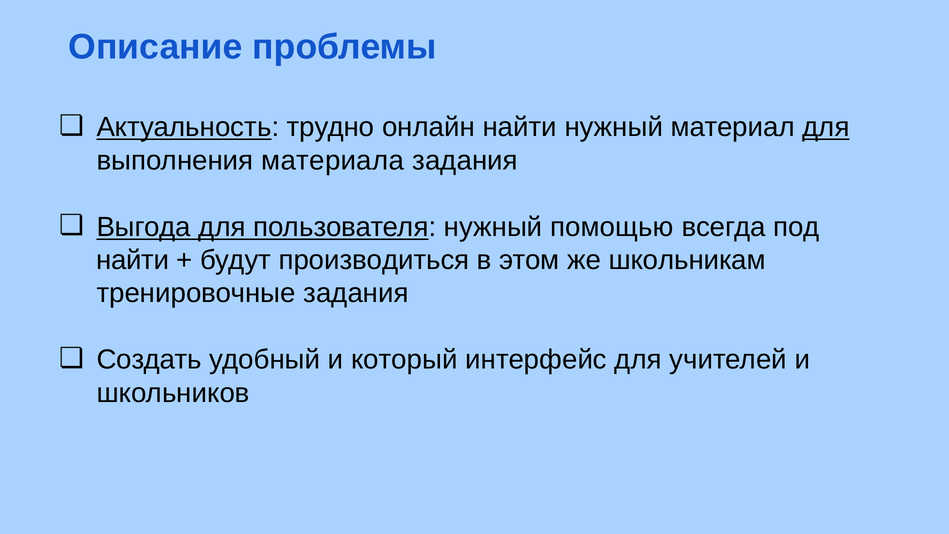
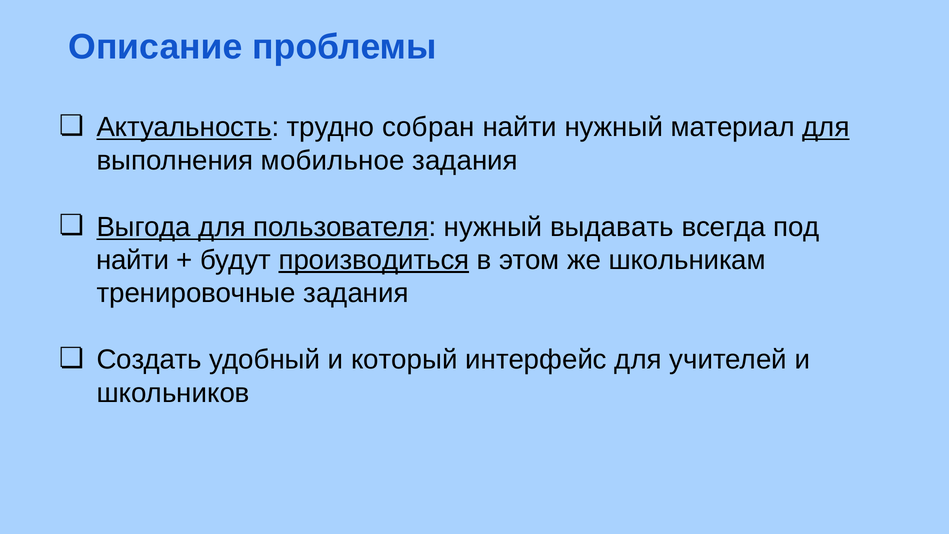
онлайн: онлайн -> собран (428, 127)
материала: материала -> мобильное (333, 160)
помощью: помощью -> выдавать (612, 227)
производиться underline: none -> present (374, 260)
